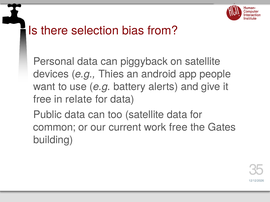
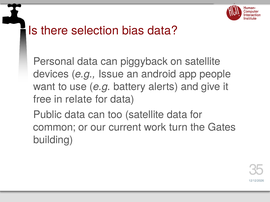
bias from: from -> data (163, 31)
Thies: Thies -> Issue (111, 74)
work free: free -> turn (178, 128)
